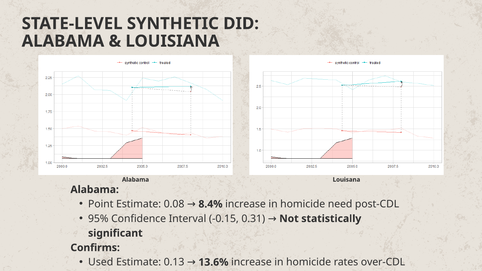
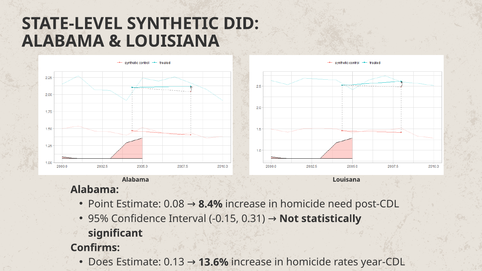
Used: Used -> Does (101, 262)
over-CDL: over-CDL -> year-CDL (383, 262)
